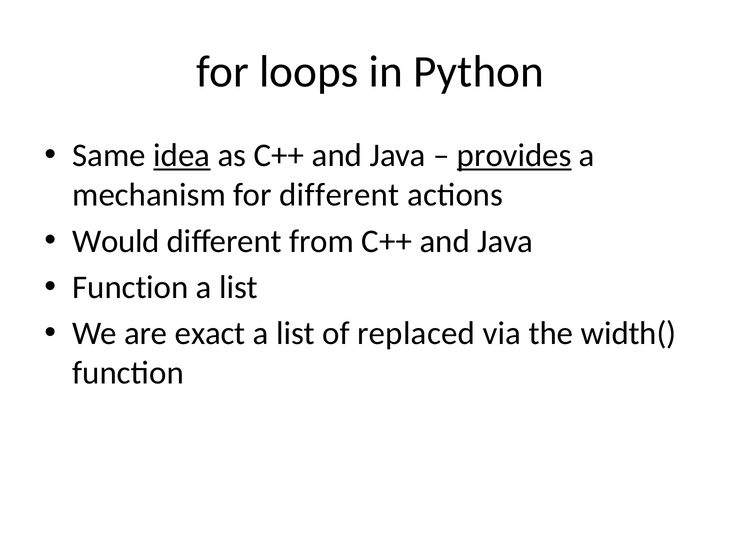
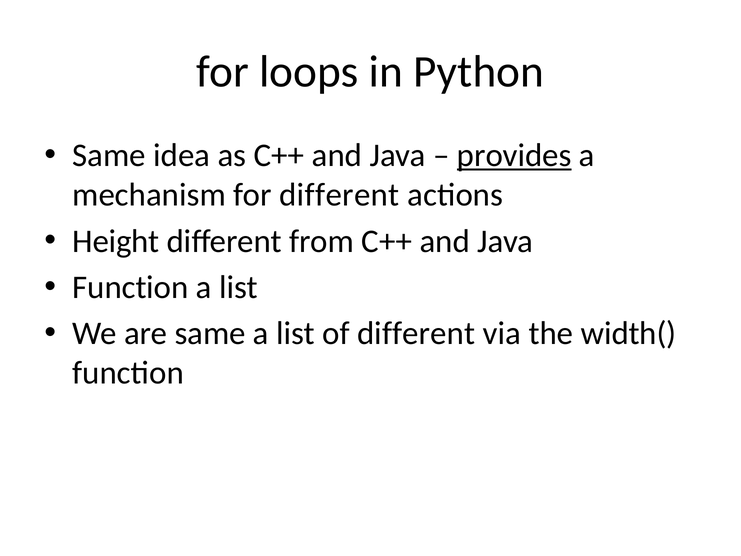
idea underline: present -> none (182, 155)
Would: Would -> Height (116, 241)
are exact: exact -> same (210, 333)
of replaced: replaced -> different (416, 333)
